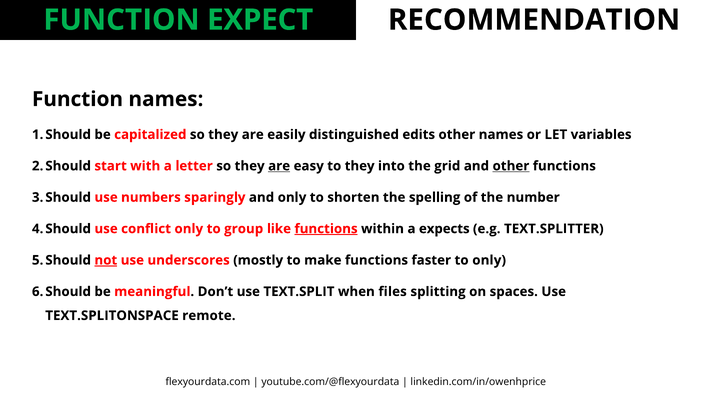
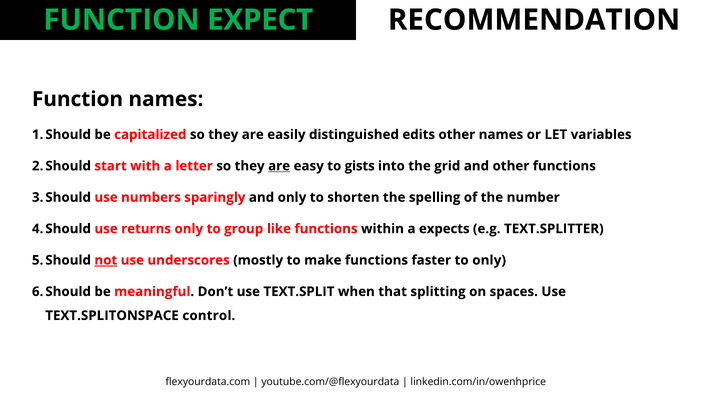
to they: they -> gists (360, 166)
other underline: present -> none (511, 166)
conflict: conflict -> returns (146, 229)
functions underline: present -> none (326, 229)
files: files -> that (393, 292)
remote: remote -> control (209, 316)
